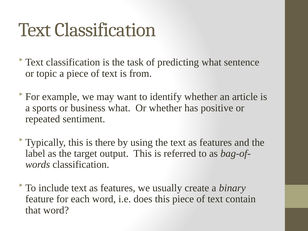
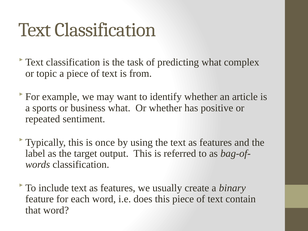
sentence: sentence -> complex (242, 62)
there: there -> once (105, 142)
